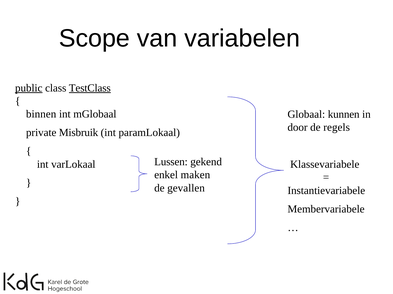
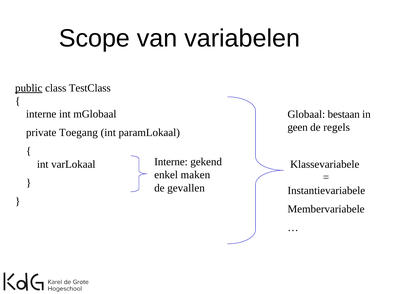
TestClass underline: present -> none (90, 88)
binnen: binnen -> interne (41, 114)
kunnen: kunnen -> bestaan (344, 115)
door: door -> geen (298, 128)
Misbruik: Misbruik -> Toegang (78, 133)
Lussen: Lussen -> Interne (171, 162)
